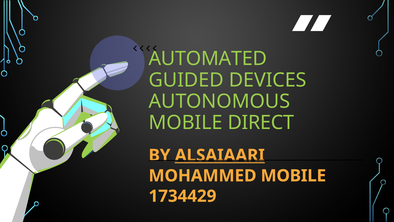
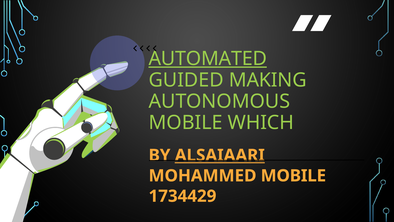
AUTOMATED underline: none -> present (208, 59)
DEVICES: DEVICES -> MAKING (268, 80)
DIRECT: DIRECT -> WHICH (261, 122)
